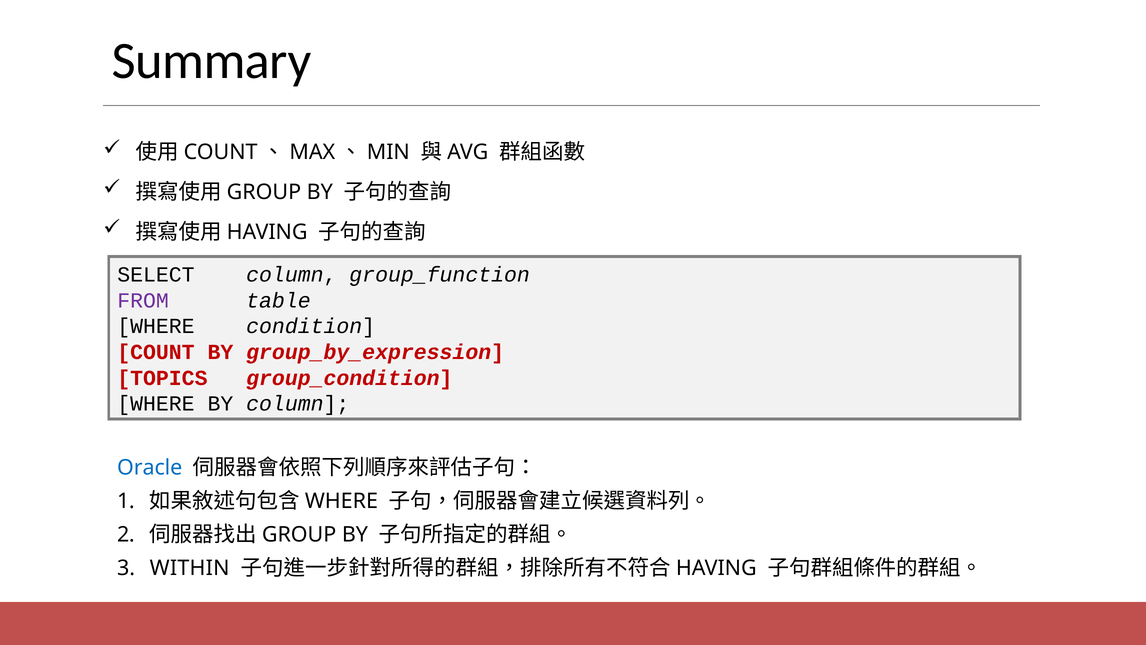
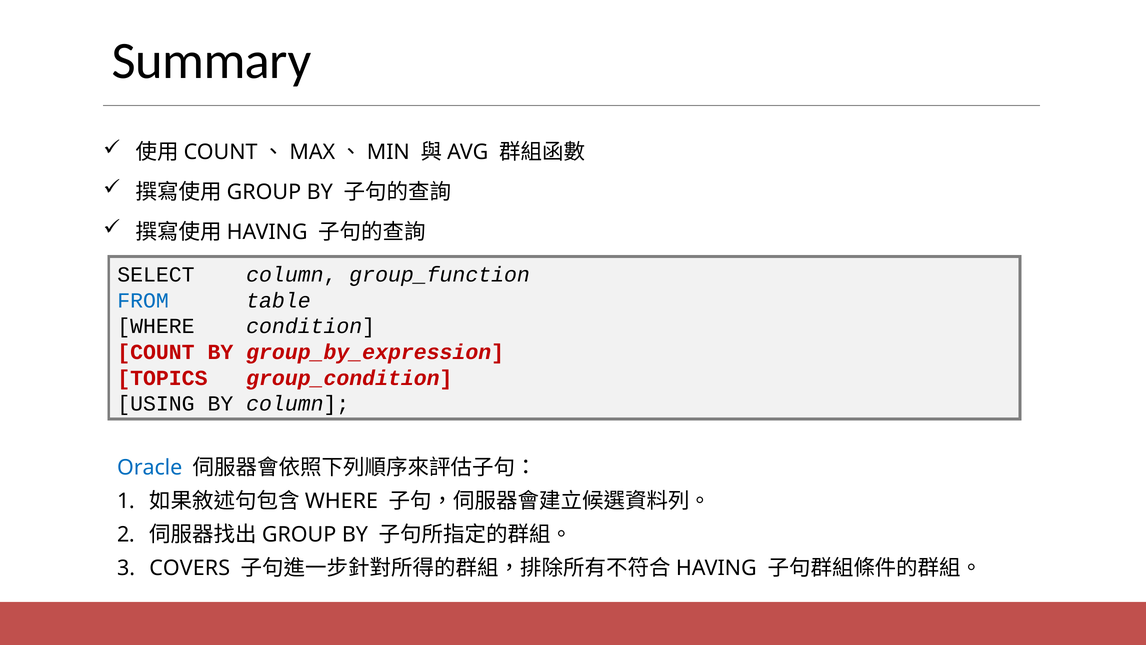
FROM colour: purple -> blue (143, 300)
WHERE: WHERE -> USING (156, 404)
WITHIN: WITHIN -> COVERS (190, 568)
